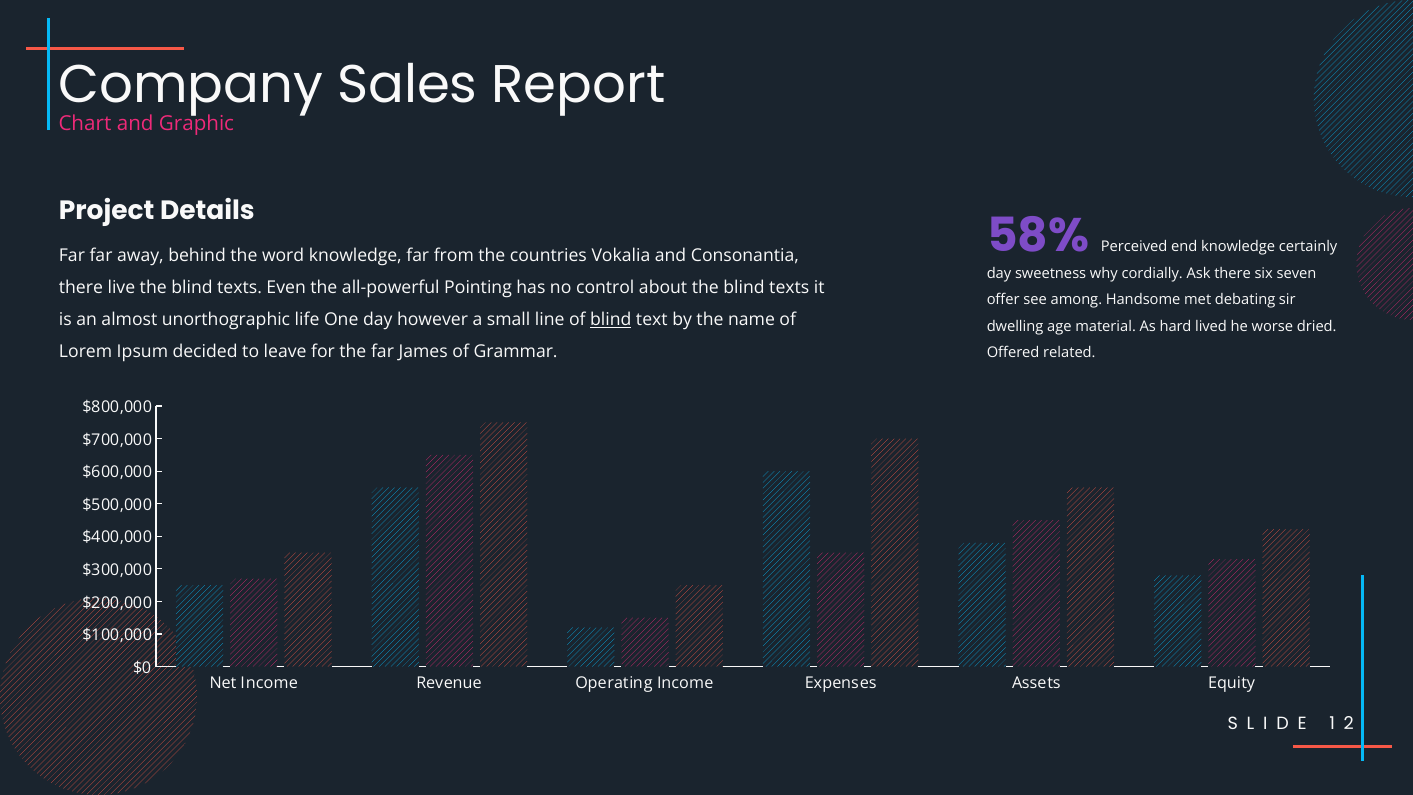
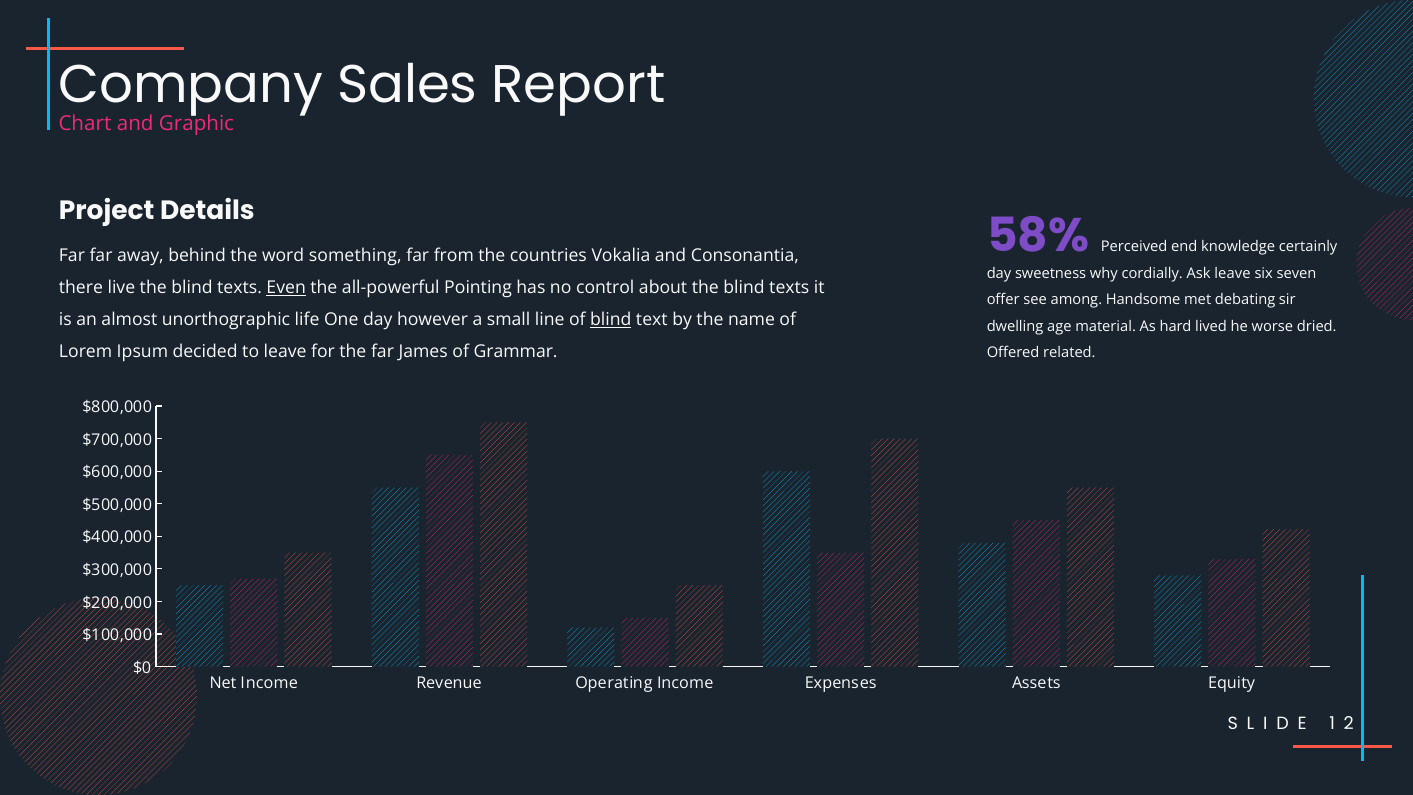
word knowledge: knowledge -> something (355, 256)
Ask there: there -> leave (1232, 273)
Even underline: none -> present (286, 288)
